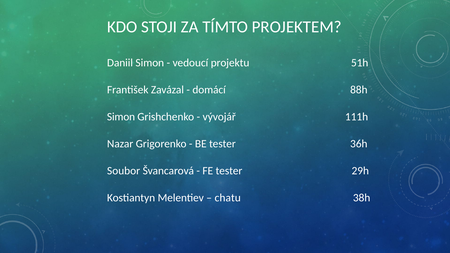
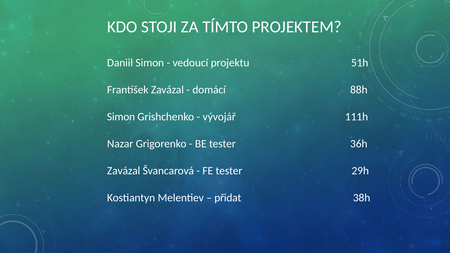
Soubor: Soubor -> Zavázal (124, 171)
chatu: chatu -> přidat (228, 198)
